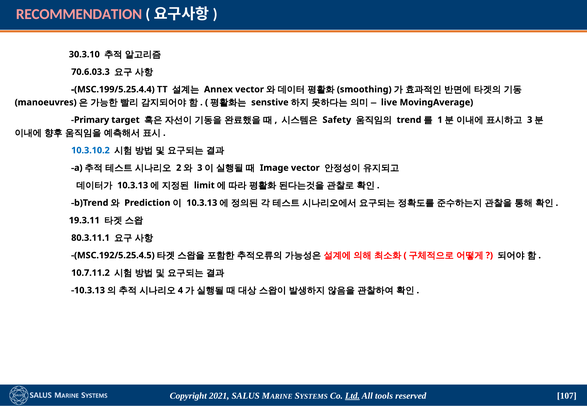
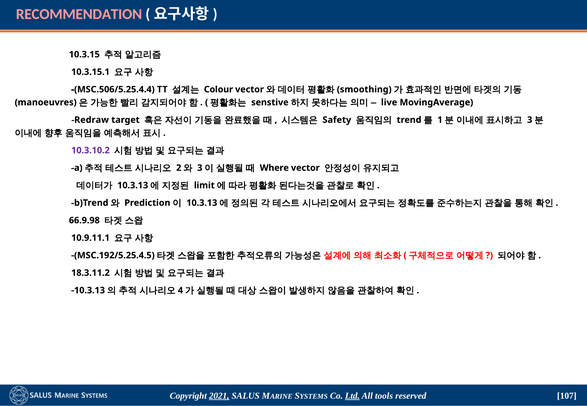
30.3.10: 30.3.10 -> 10.3.15 (84, 54)
70.6.03.3: 70.6.03.3 -> 10.3.15.1 (90, 72)
-(MSC.199/5.25.4.4: -(MSC.199/5.25.4.4 -> -(MSC.506/5.25.4.4 (113, 89)
Annex: Annex -> Colour (218, 89)
Primary: Primary -> Redraw (90, 120)
10.3.10.2 colour: blue -> purple (90, 150)
Image: Image -> Where (274, 168)
19.3.11: 19.3.11 -> 66.9.98 (84, 221)
80.3.11.1: 80.3.11.1 -> 10.9.11.1 (90, 238)
10.7.11.2: 10.7.11.2 -> 18.3.11.2 (90, 273)
2021 underline: none -> present (219, 396)
